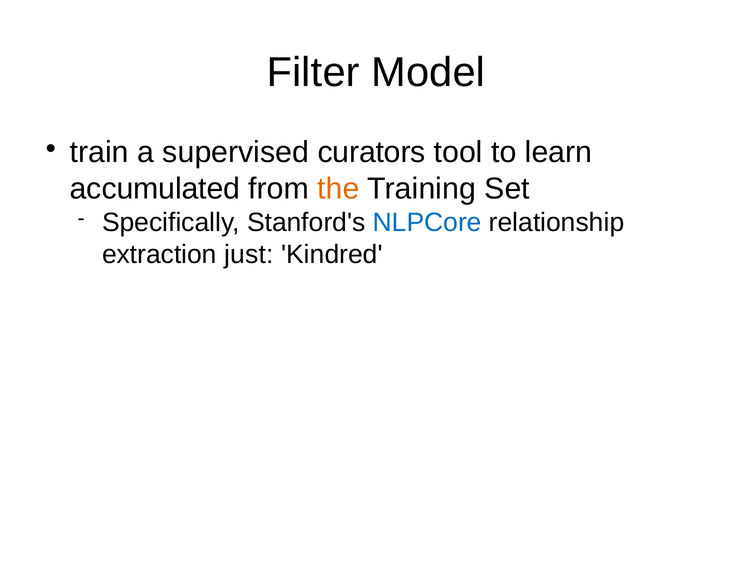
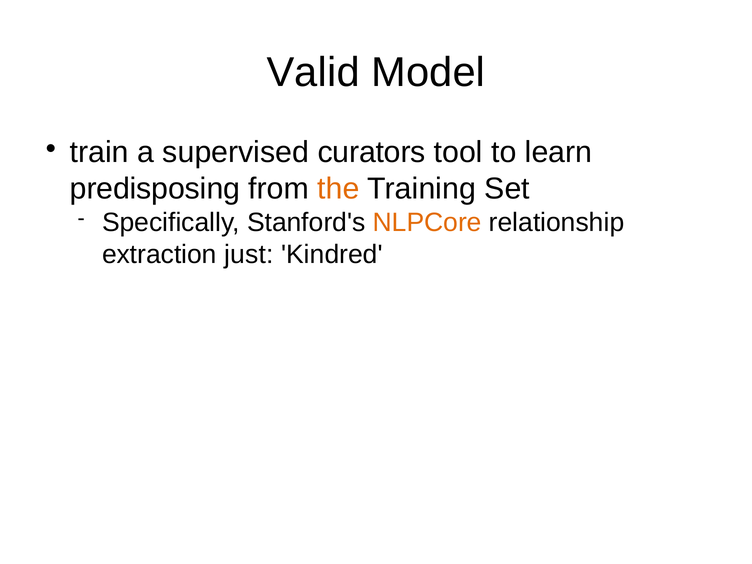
Filter: Filter -> Valid (313, 72)
accumulated: accumulated -> predisposing (155, 189)
NLPCore colour: blue -> orange (427, 222)
